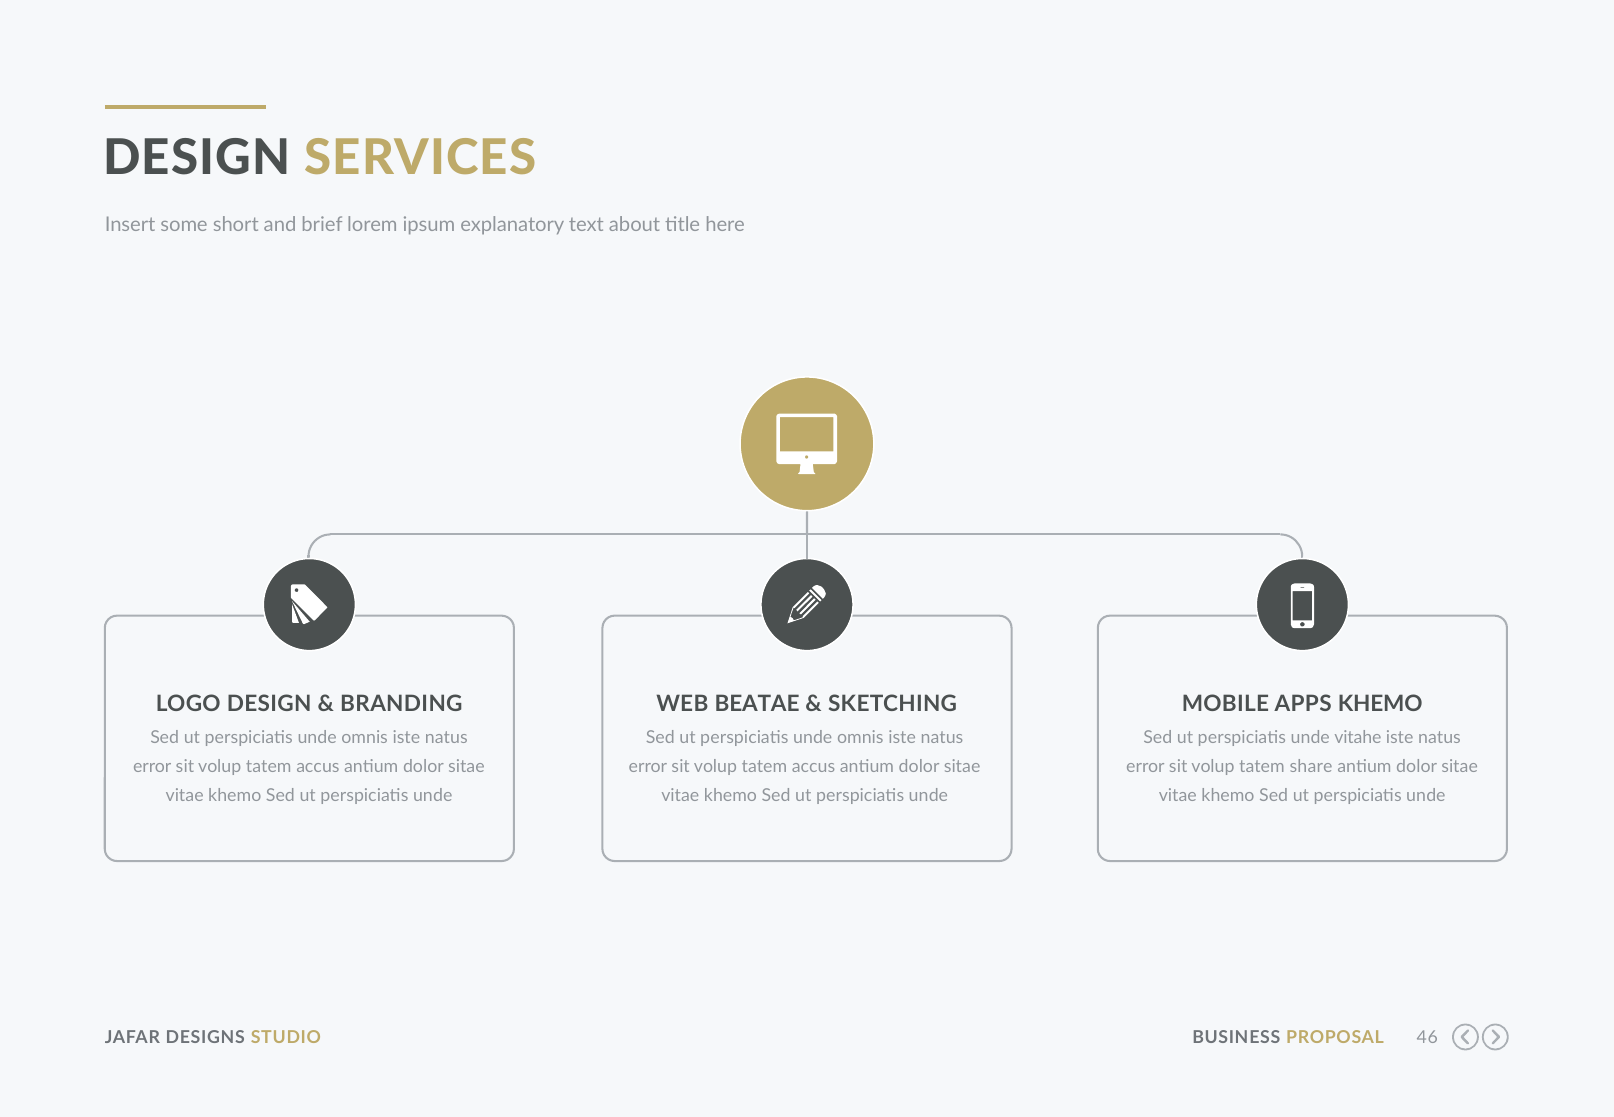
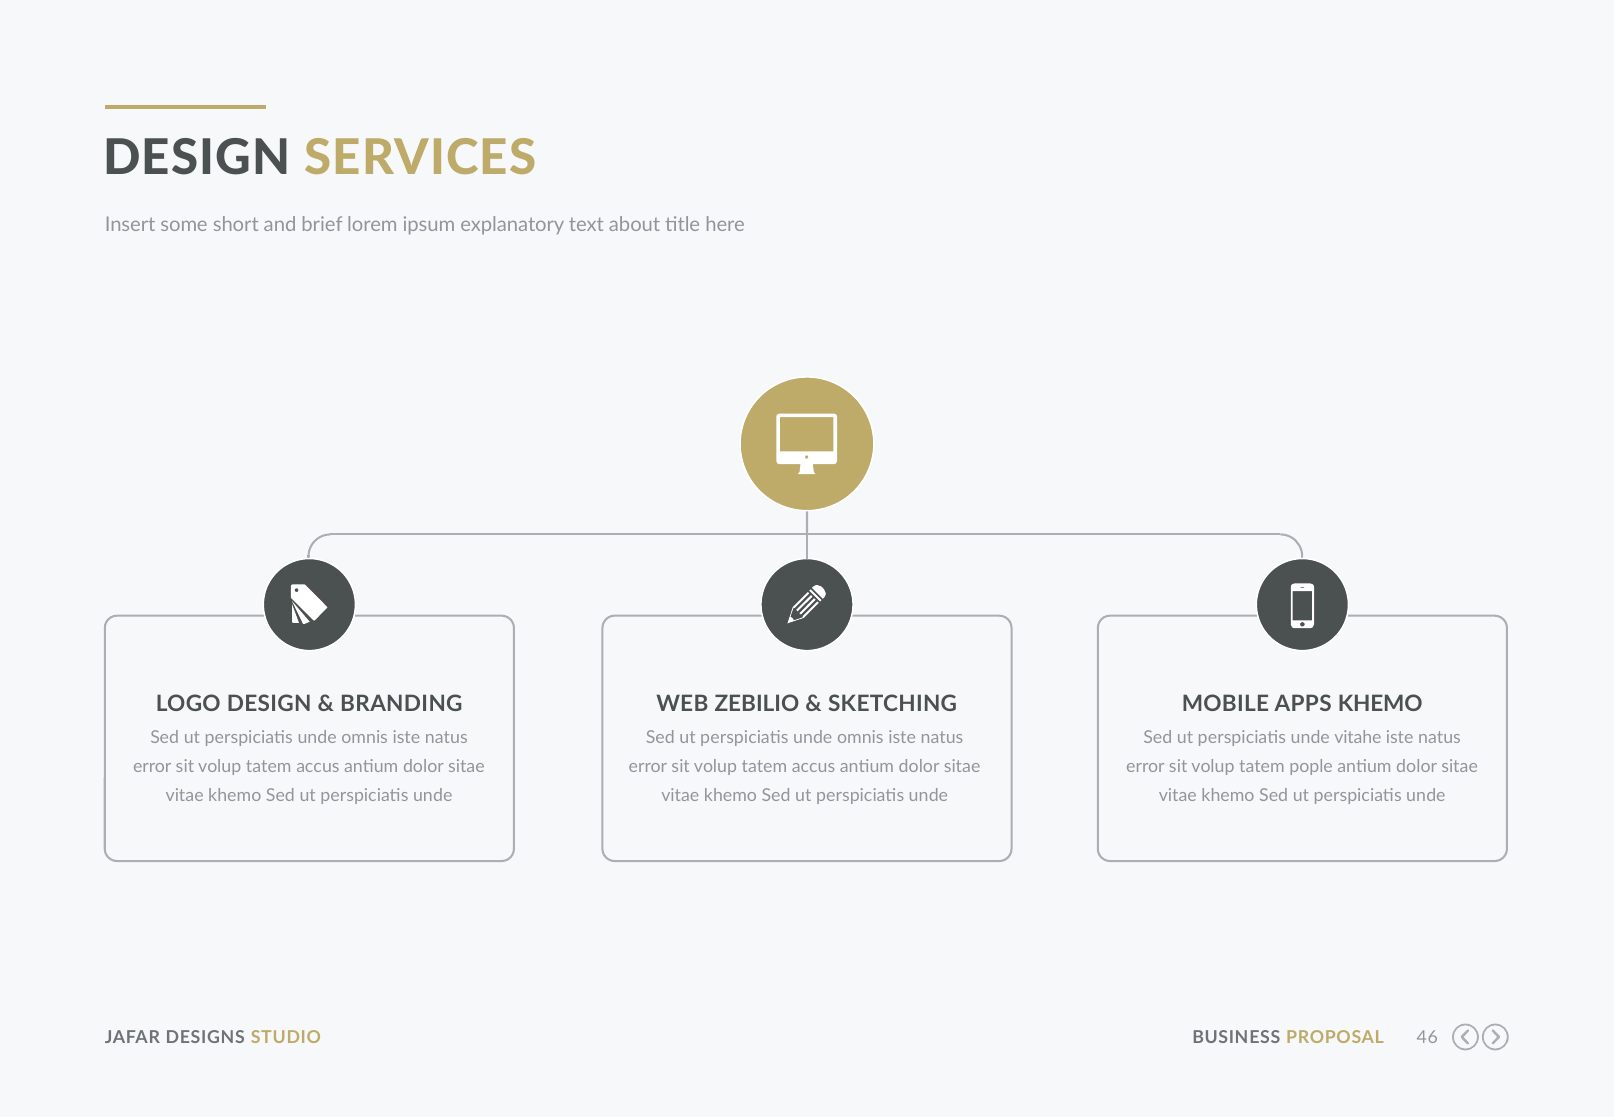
BEATAE: BEATAE -> ZEBILIO (757, 705)
share: share -> pople (1311, 767)
